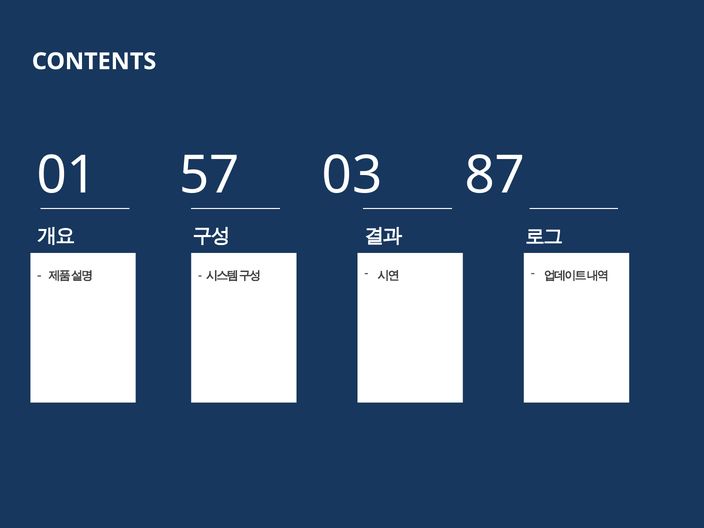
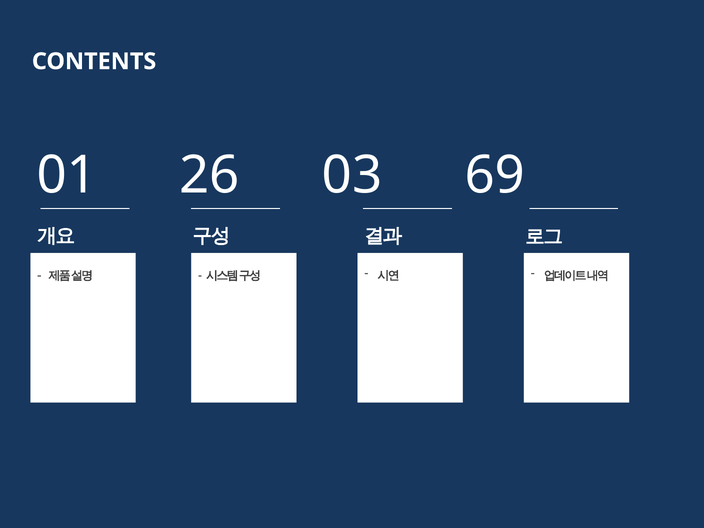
57: 57 -> 26 (209, 175)
87: 87 -> 69 (495, 175)
